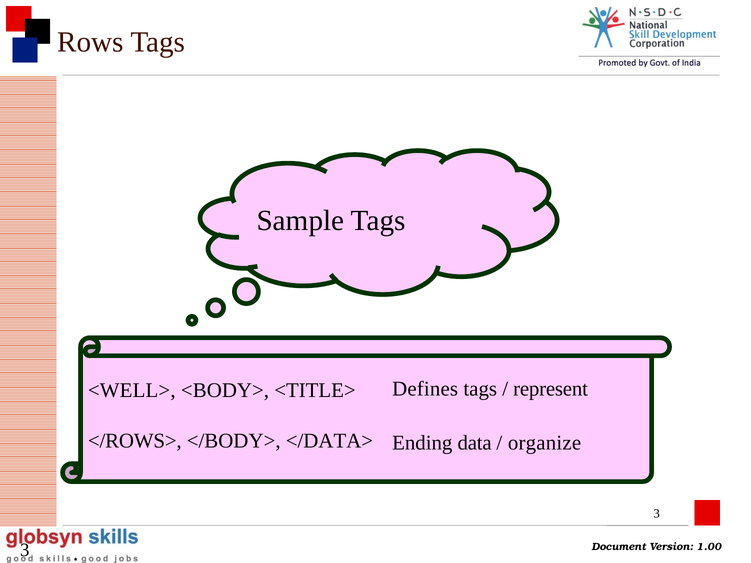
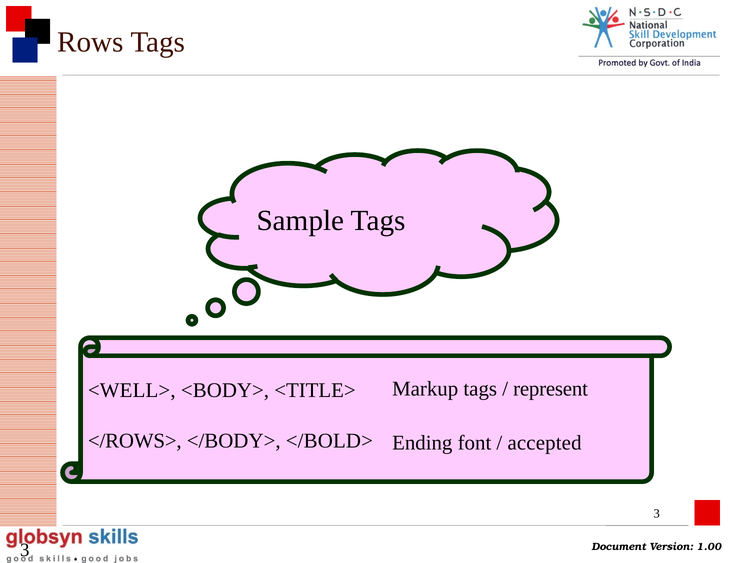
Defines: Defines -> Markup (425, 389)
</DATA>: </DATA> -> </BOLD> (329, 441)
data: data -> font (474, 443)
organize: organize -> accepted (545, 443)
